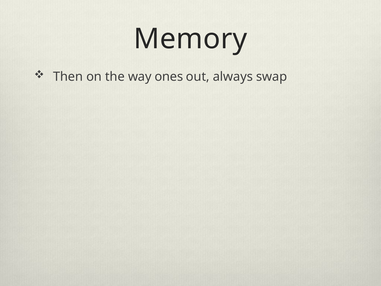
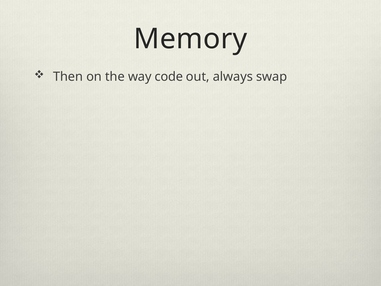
ones: ones -> code (169, 77)
